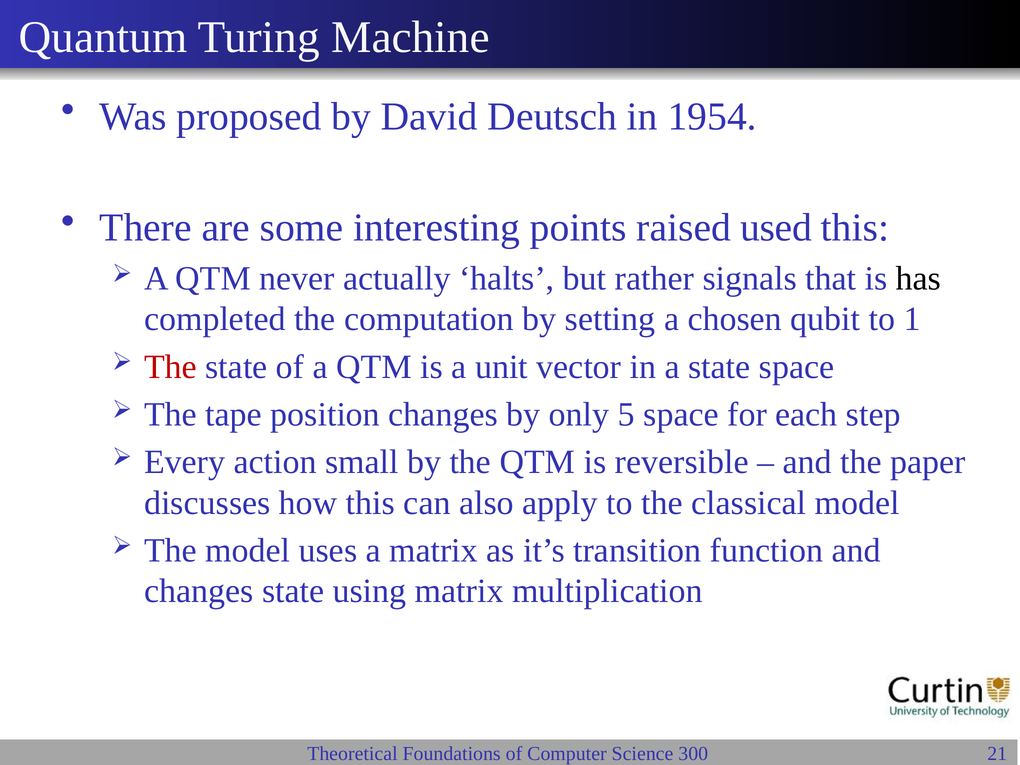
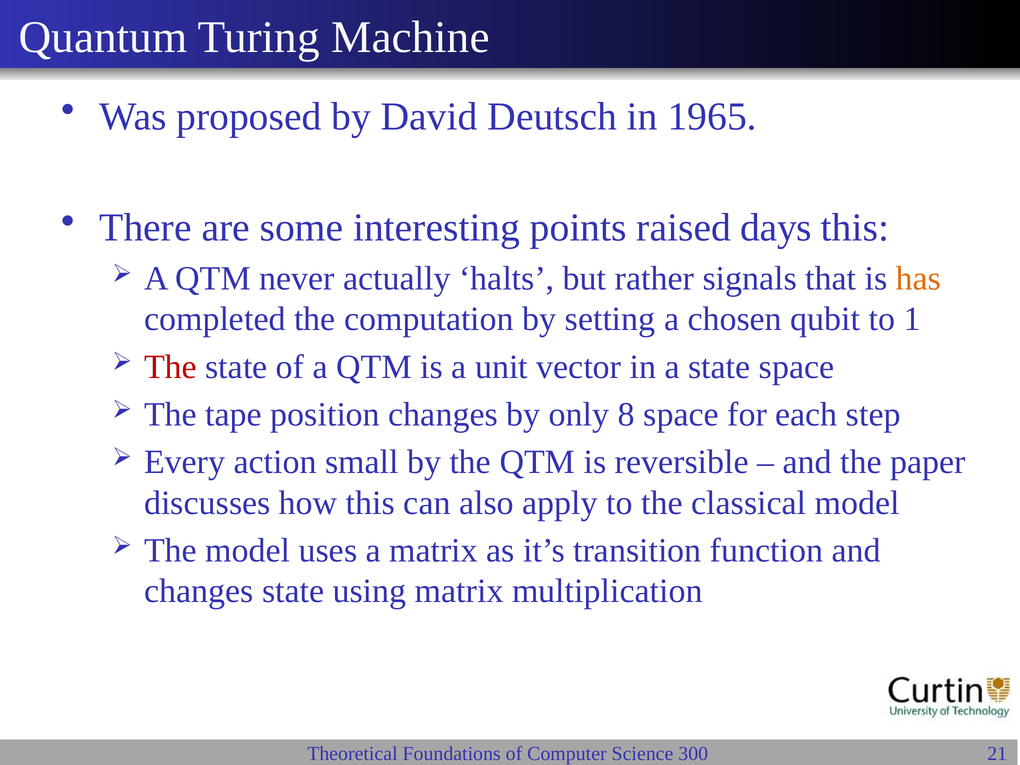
1954: 1954 -> 1965 (712, 117)
used: used -> days (776, 228)
has colour: black -> orange (919, 278)
5: 5 -> 8 (626, 414)
